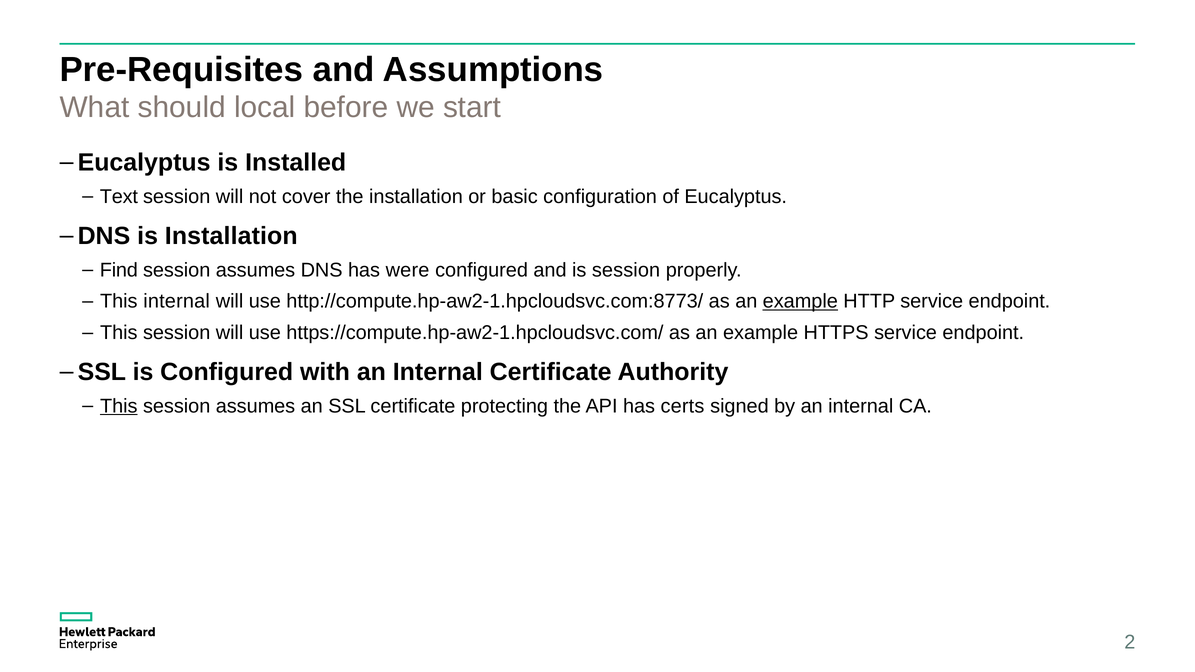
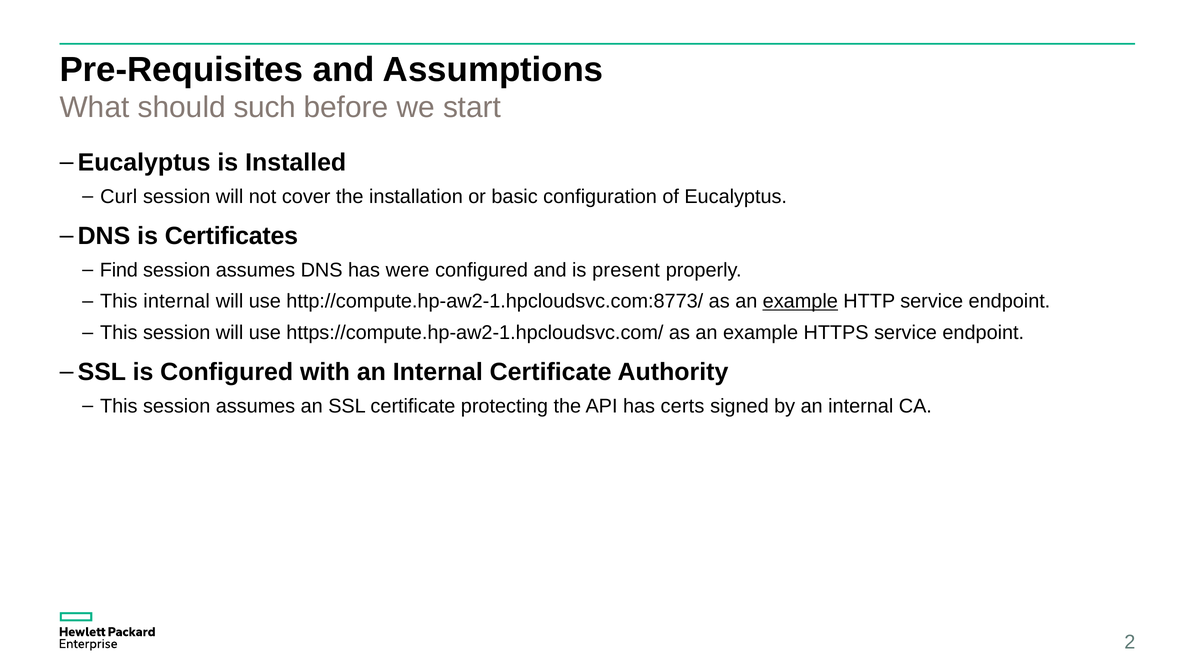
local: local -> such (265, 108)
Text: Text -> Curl (119, 197)
is Installation: Installation -> Certificates (231, 236)
is session: session -> present (626, 270)
This underline: present -> none (119, 406)
